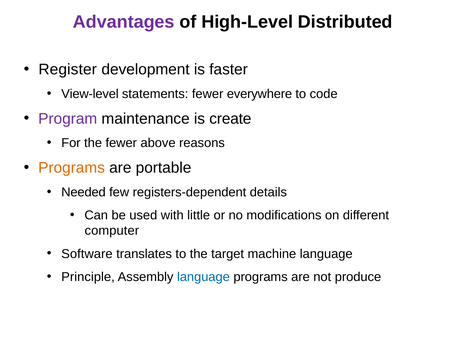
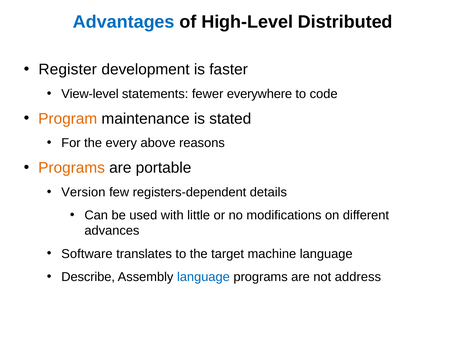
Advantages colour: purple -> blue (124, 22)
Program colour: purple -> orange (68, 119)
create: create -> stated (230, 119)
the fewer: fewer -> every (121, 143)
Needed: Needed -> Version (83, 193)
computer: computer -> advances (112, 231)
Principle: Principle -> Describe (88, 277)
produce: produce -> address (358, 277)
